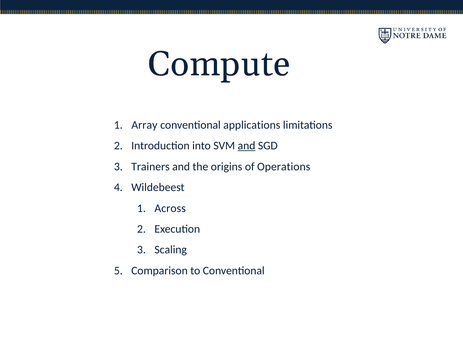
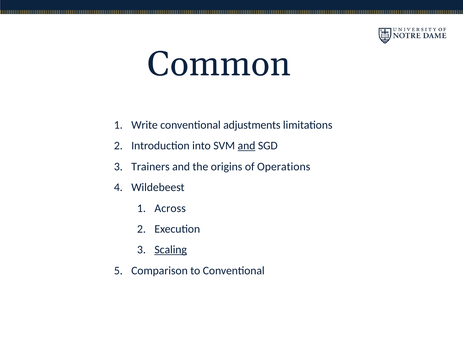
Compute: Compute -> Common (219, 64)
Array: Array -> Write (144, 125)
applications: applications -> adjustments (252, 125)
Scaling underline: none -> present (171, 250)
